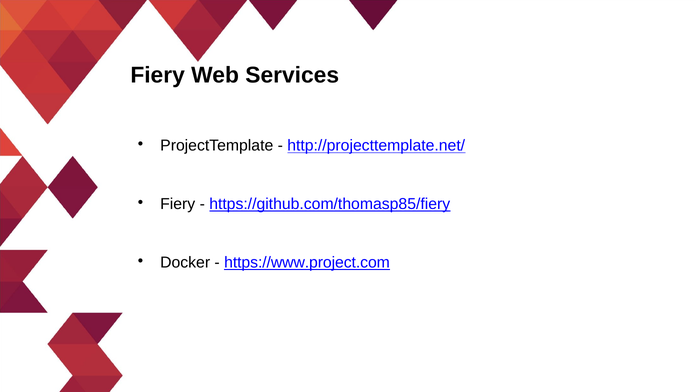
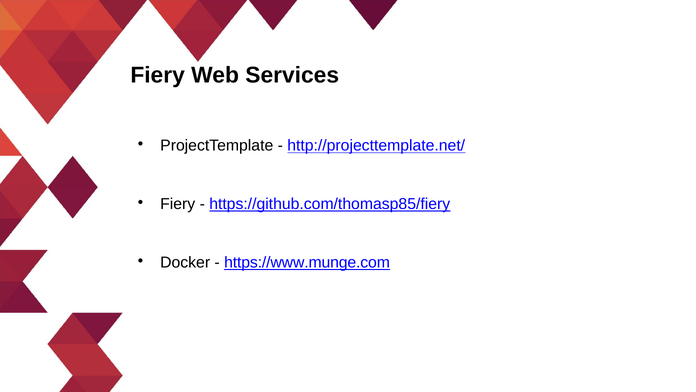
https://www.project.com: https://www.project.com -> https://www.munge.com (307, 262)
